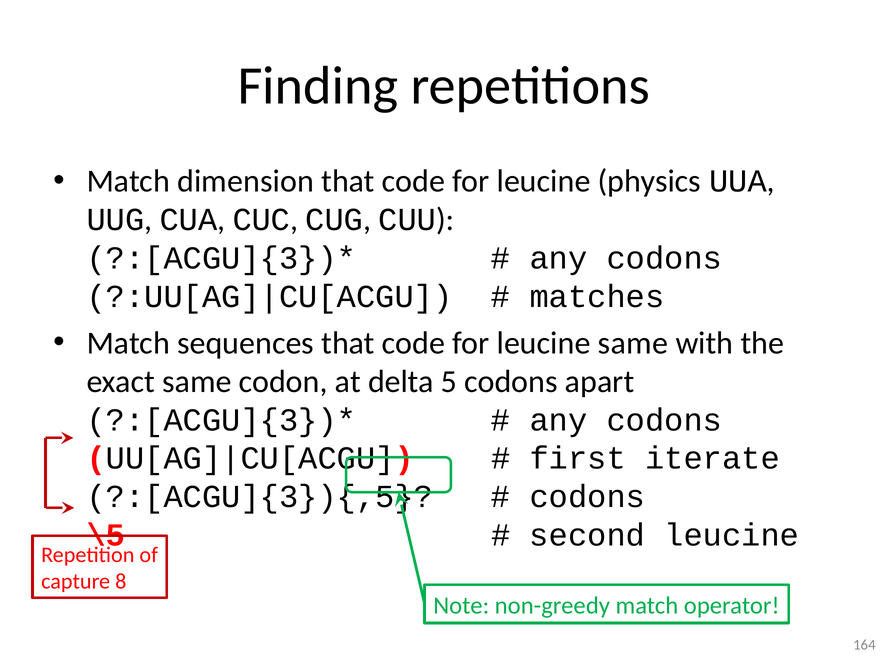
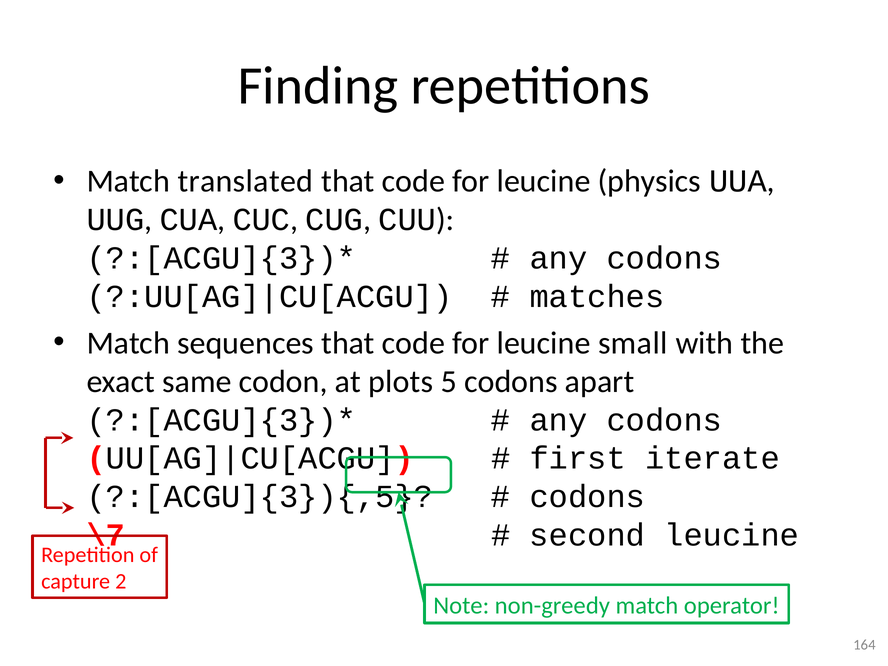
dimension: dimension -> translated (245, 181)
leucine same: same -> small (633, 343)
delta: delta -> plots (401, 382)
\5: \5 -> \7 (106, 535)
8: 8 -> 2 (121, 582)
